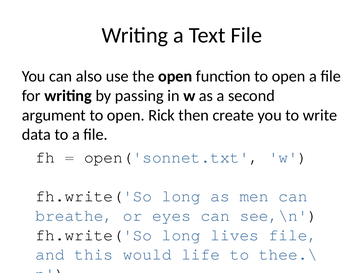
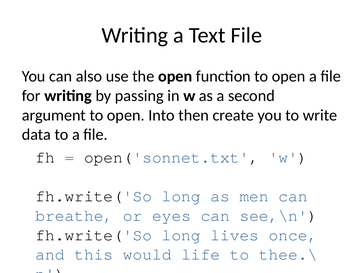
Rick: Rick -> Into (162, 115)
lives file: file -> once (293, 235)
